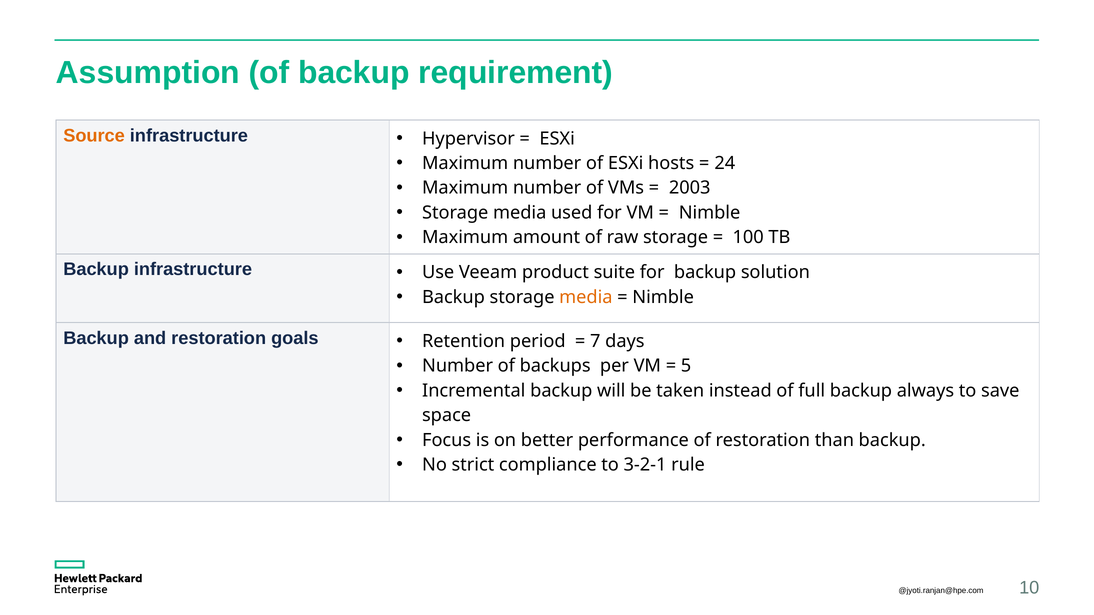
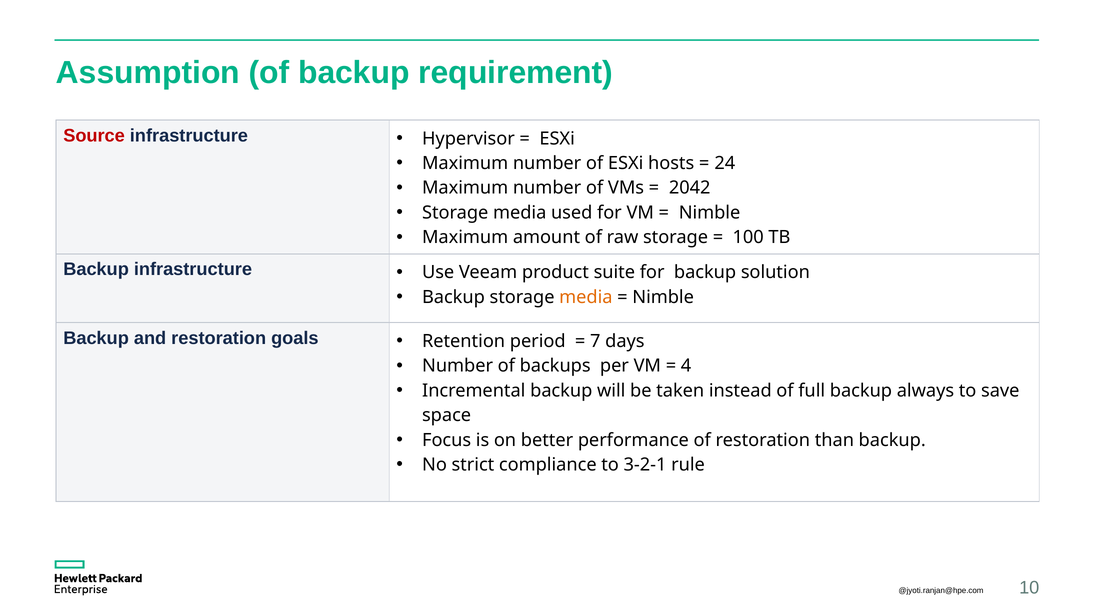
Source colour: orange -> red (94, 136)
2003: 2003 -> 2042 (690, 188)
5: 5 -> 4 (686, 366)
